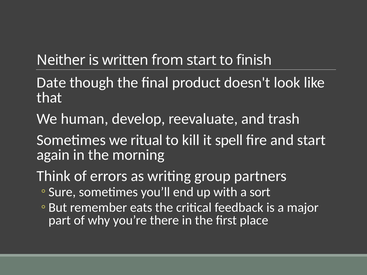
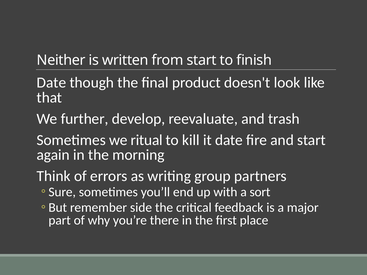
human: human -> further (85, 119)
it spell: spell -> date (229, 140)
eats: eats -> side (141, 208)
